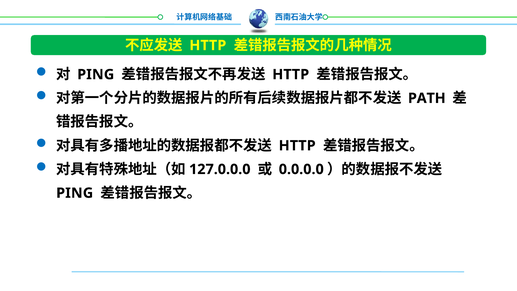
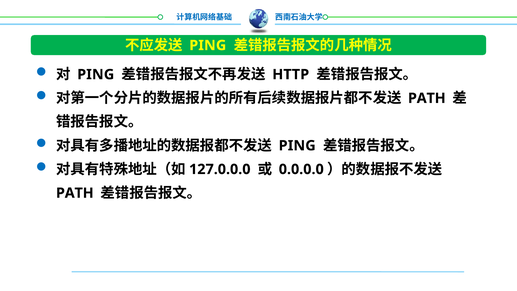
HTTP: HTTP -> PING (208, 45)
HTTP: HTTP -> PING (297, 146)
PING: PING -> PATH (75, 193)
